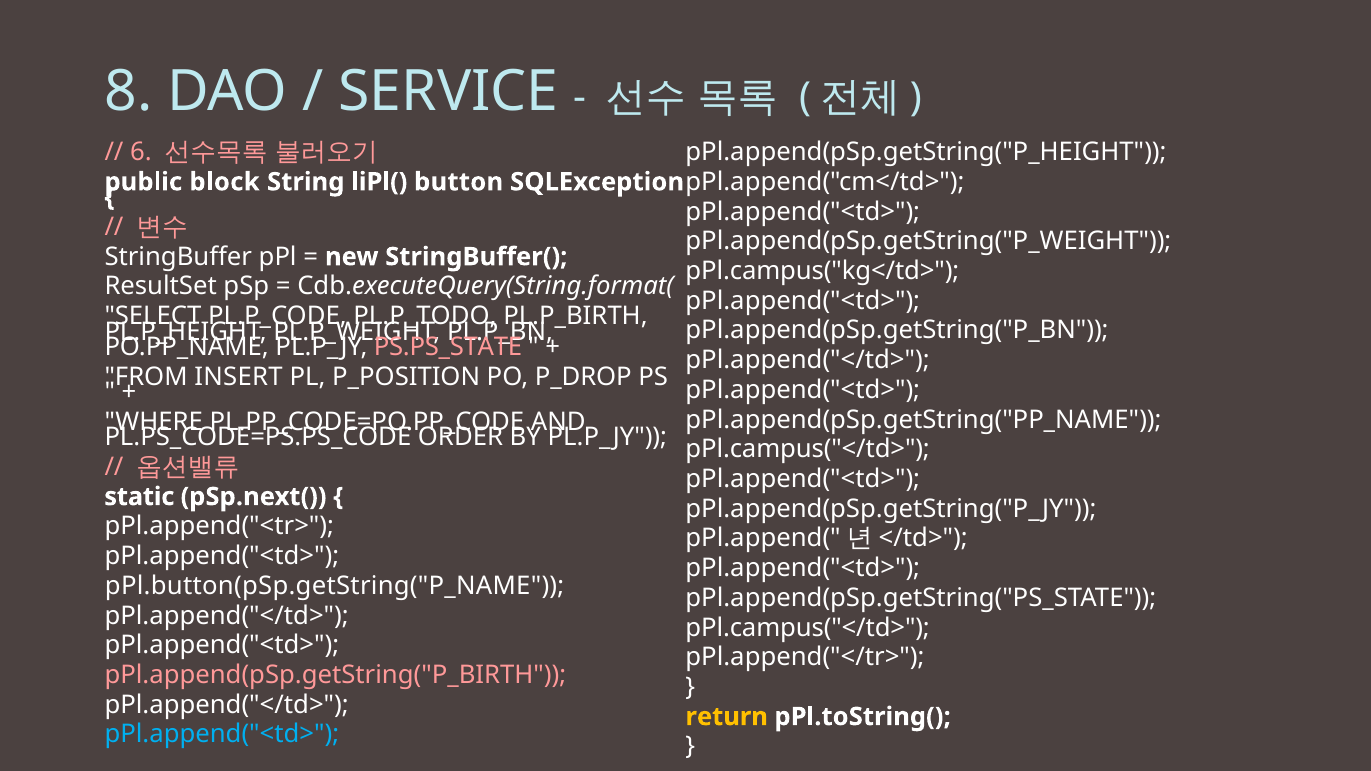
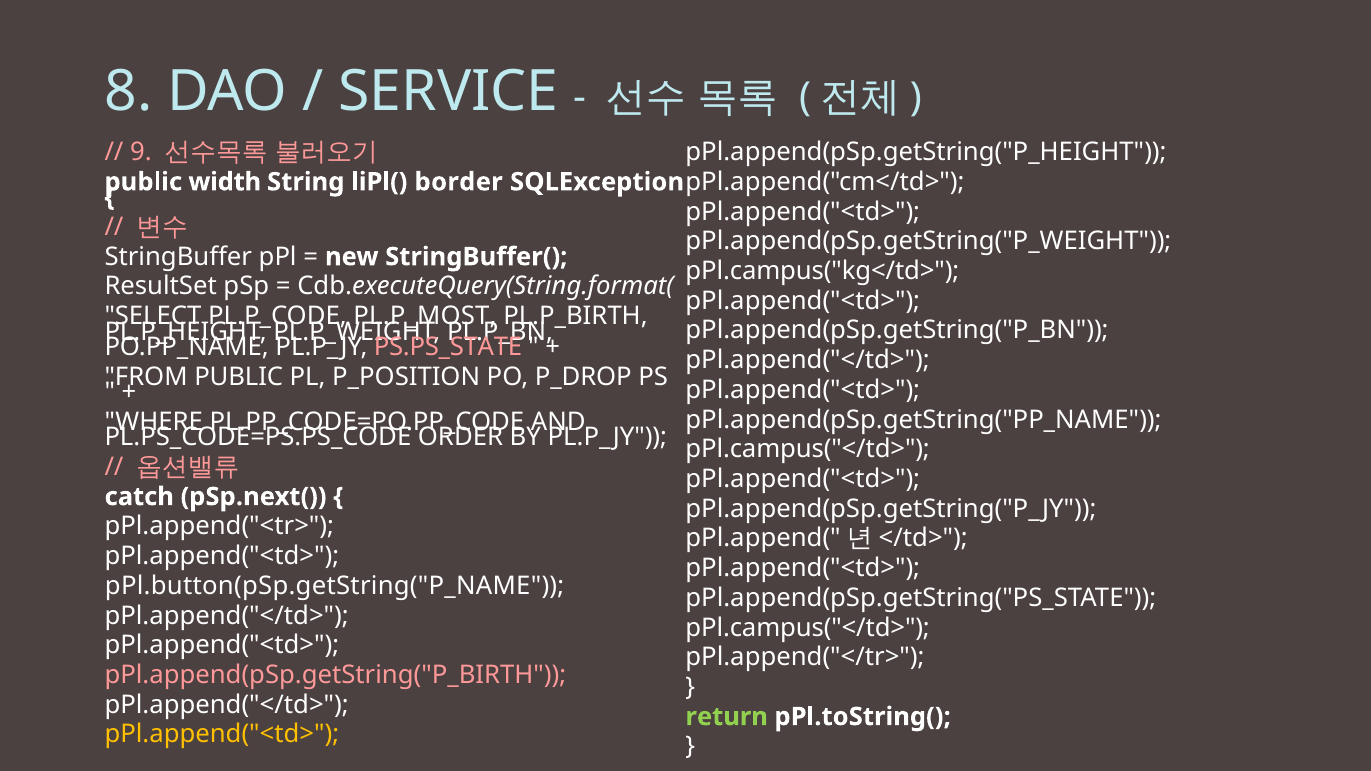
6: 6 -> 9 (141, 152)
block: block -> width (225, 182)
button: button -> border (459, 182)
PL.P_TODO: PL.P_TODO -> PL.P_MOST (425, 316)
INSERT: INSERT -> PUBLIC (239, 377)
static: static -> catch (139, 497)
return colour: yellow -> light green (727, 717)
pPl.append("<td> colour: light blue -> yellow (222, 735)
